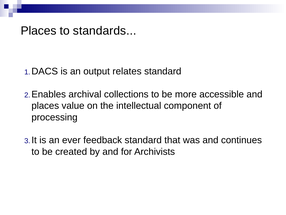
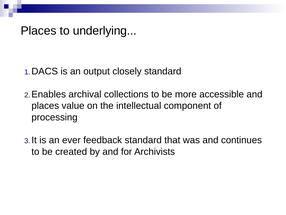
standards: standards -> underlying (105, 31)
relates: relates -> closely (127, 71)
